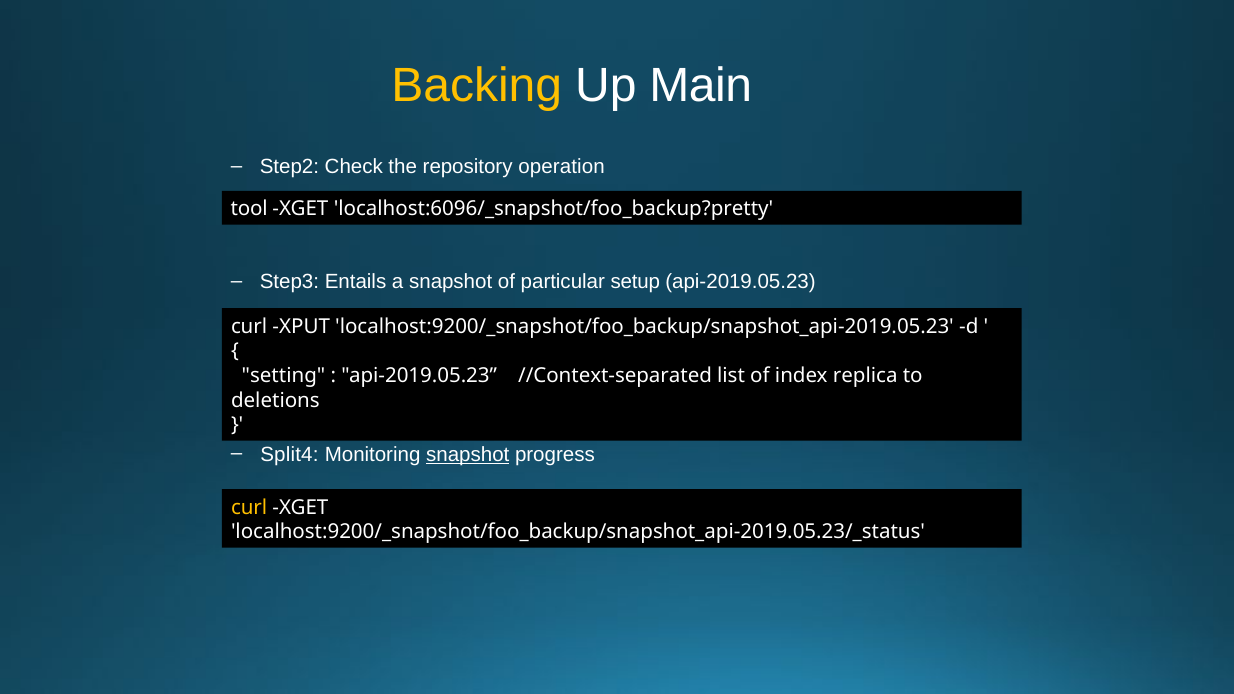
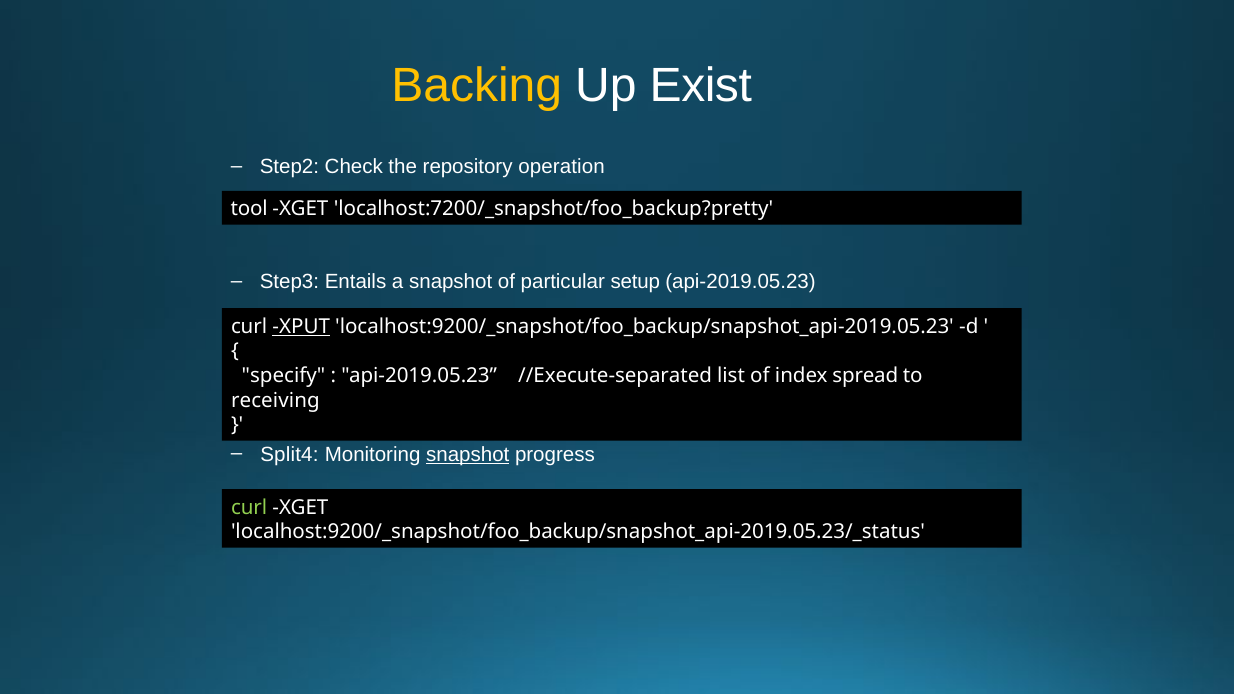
Main: Main -> Exist (701, 86)
localhost:6096/_snapshot/foo_backup?pretty: localhost:6096/_snapshot/foo_backup?pretty -> localhost:7200/_snapshot/foo_backup?pretty (554, 209)
XPUT underline: none -> present (301, 327)
setting: setting -> specify (284, 376)
//Context-separated: //Context-separated -> //Execute-separated (615, 376)
replica: replica -> spread (865, 376)
deletions: deletions -> receiving (275, 401)
curl colour: yellow -> light green (249, 508)
